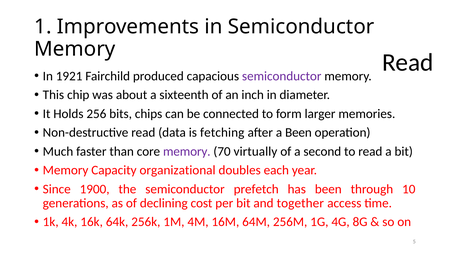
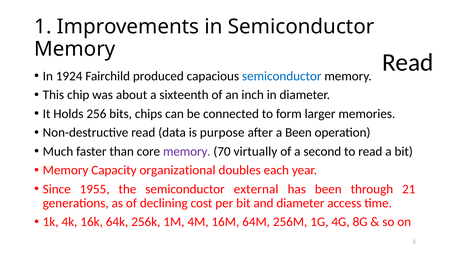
1921: 1921 -> 1924 (69, 76)
semiconductor colour: purple -> blue (282, 76)
fetching: fetching -> purpose (222, 133)
1900: 1900 -> 1955 (95, 189)
prefetch: prefetch -> external (256, 189)
10: 10 -> 21 (409, 189)
and together: together -> diameter (300, 203)
